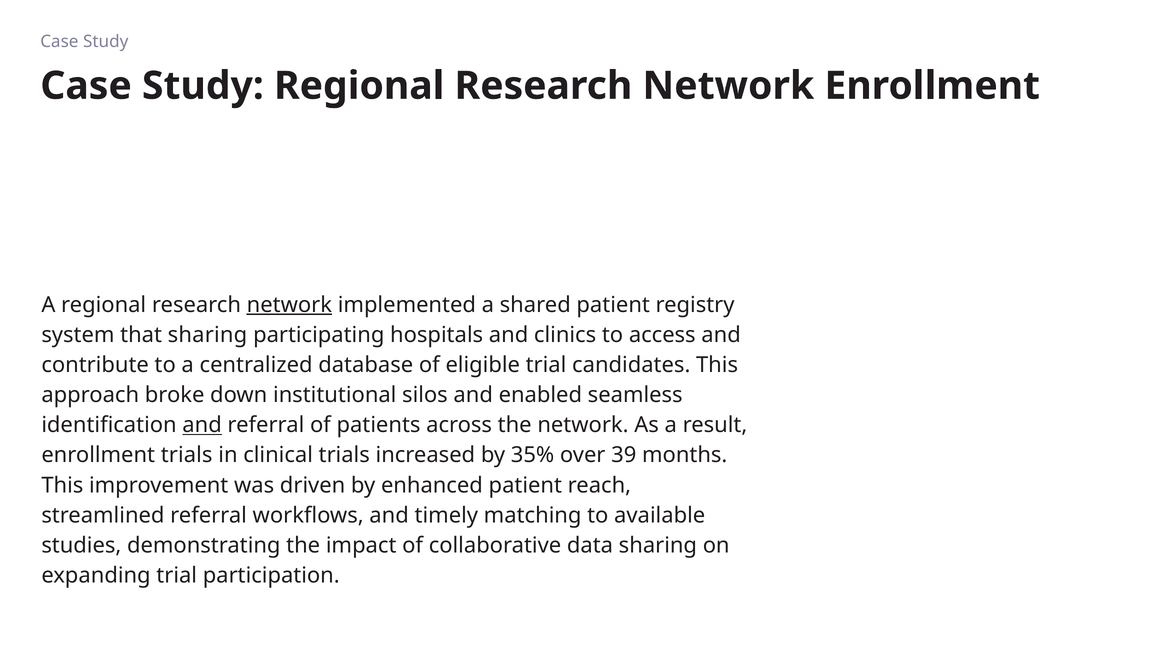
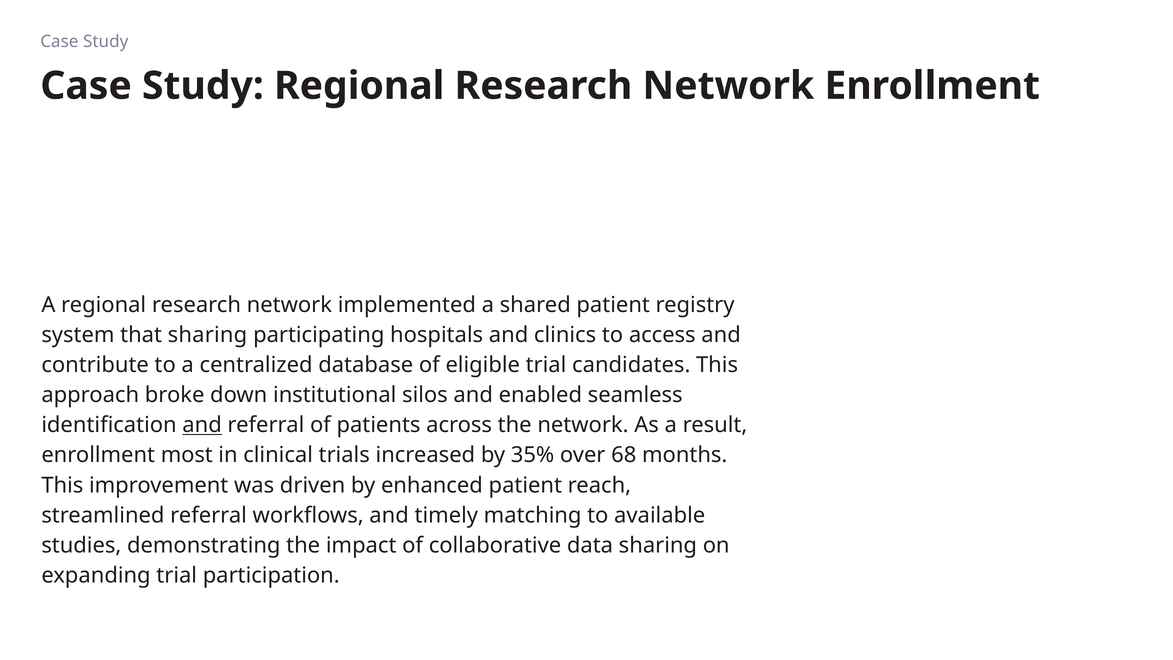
network underline: present -> none (289, 305)
enrollment trials: trials -> most (187, 455)
39: 39 -> 68 (624, 455)
